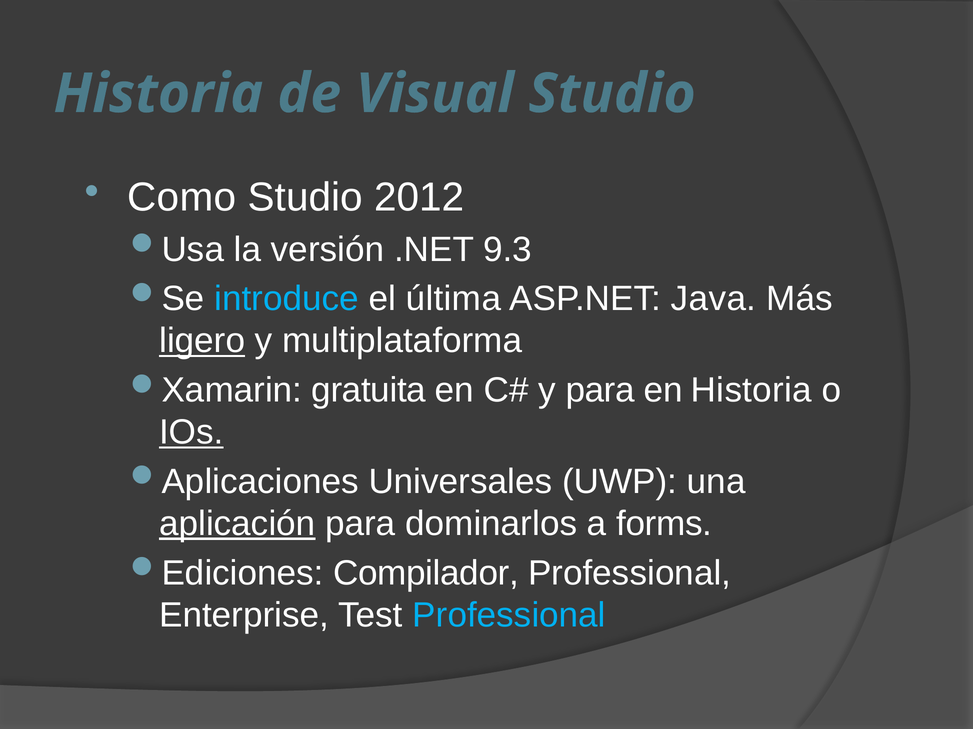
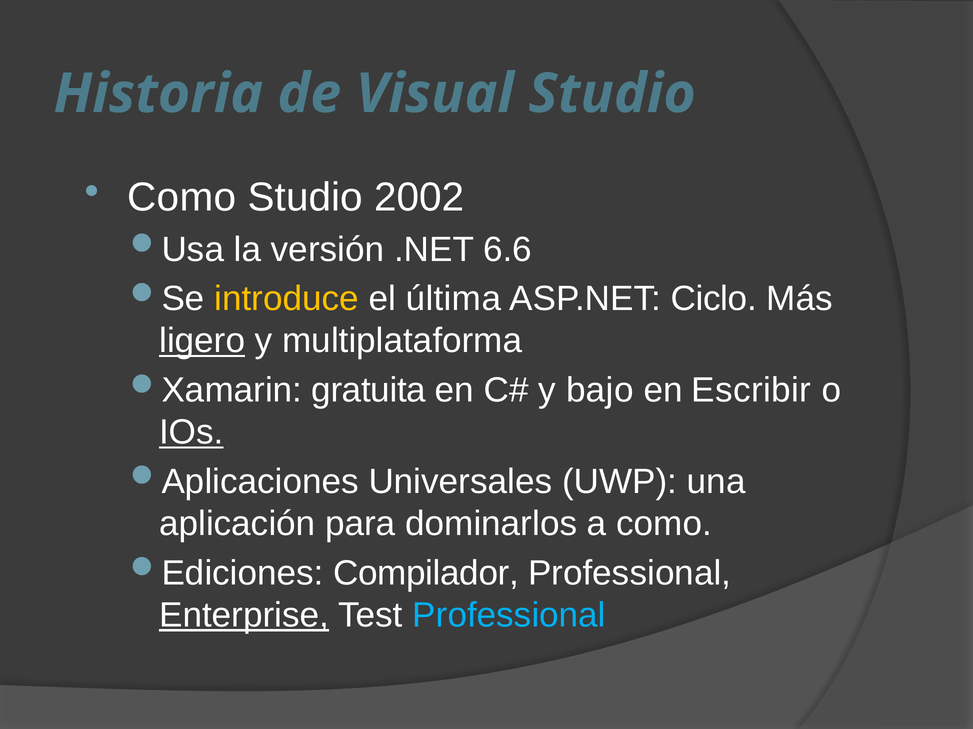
2012: 2012 -> 2002 (419, 198)
9.3: 9.3 -> 6.6 (508, 250)
introduce colour: light blue -> yellow (287, 299)
Java: Java -> Ciclo (714, 299)
y para: para -> bajo (600, 390)
en Historia: Historia -> Escribir (751, 390)
aplicación underline: present -> none (237, 524)
a forms: forms -> como (664, 524)
Enterprise underline: none -> present (244, 616)
